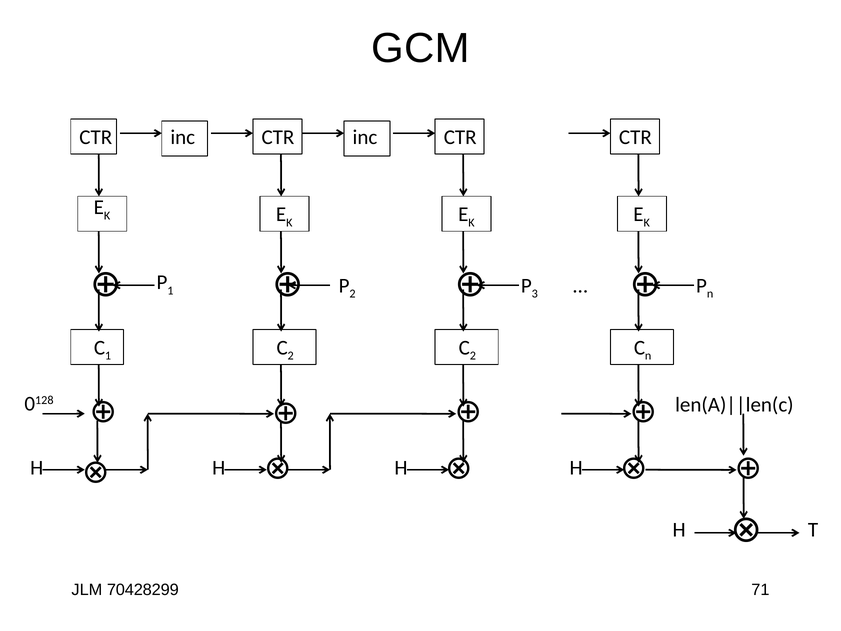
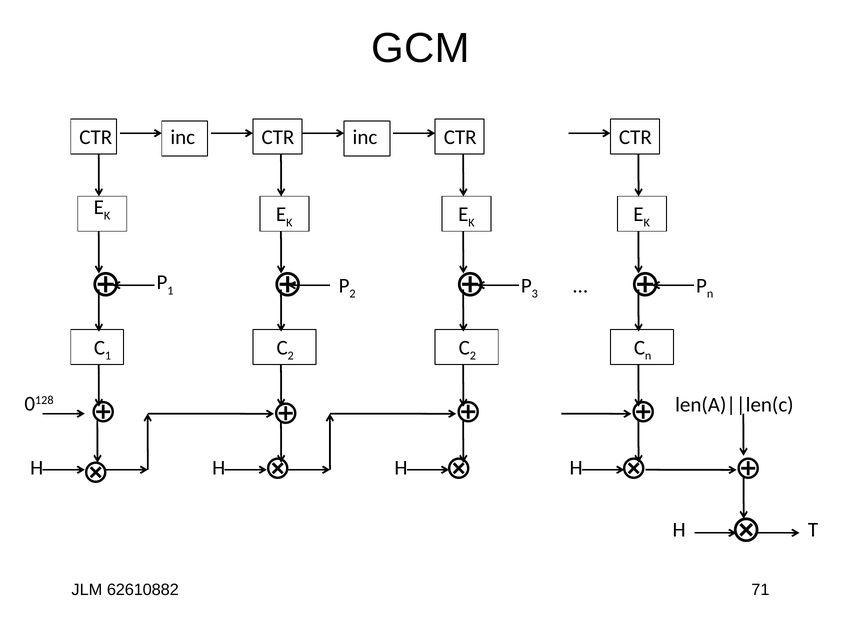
70428299: 70428299 -> 62610882 (143, 590)
